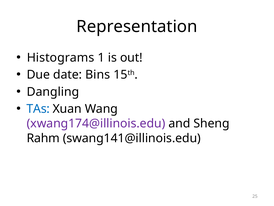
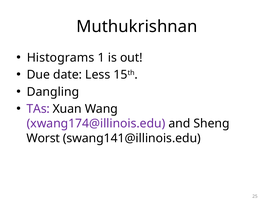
Representation: Representation -> Muthukrishnan (137, 27)
Bins: Bins -> Less (98, 75)
TAs colour: blue -> purple (38, 109)
Rahm: Rahm -> Worst (43, 138)
